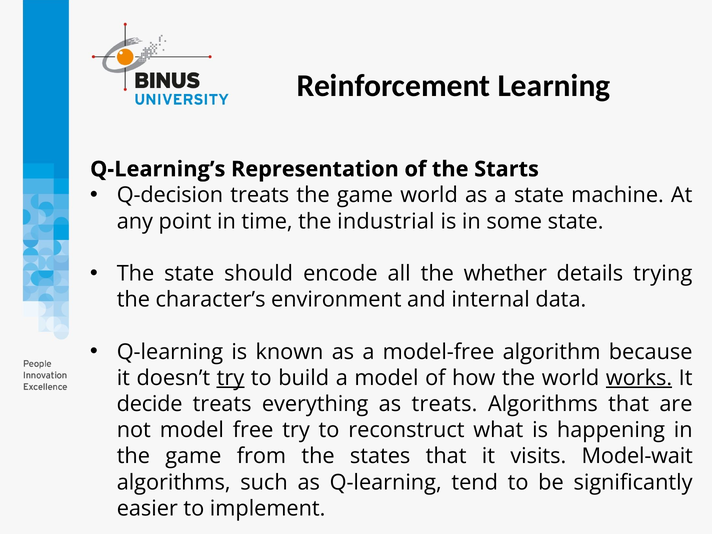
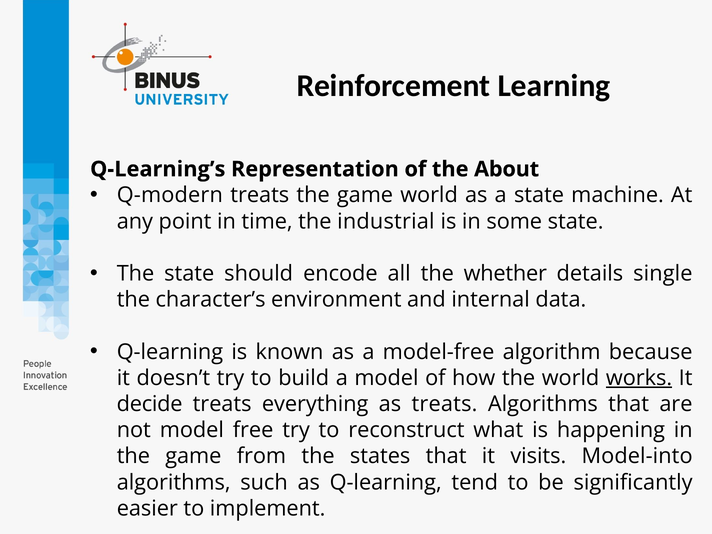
Starts: Starts -> About (507, 169)
Q-decision: Q-decision -> Q-modern (170, 195)
trying: trying -> single (663, 274)
try underline: present -> none (230, 378)
Model-wait: Model-wait -> Model-into (637, 456)
